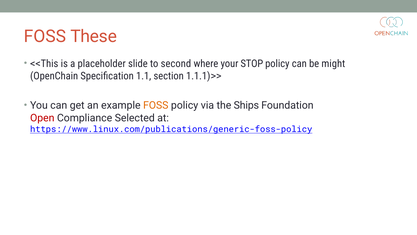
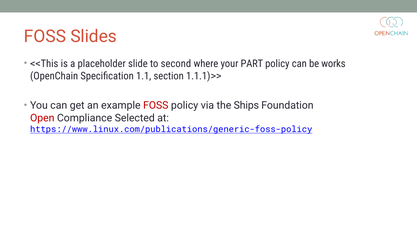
These: These -> Slides (94, 36)
STOP: STOP -> PART (252, 64)
might: might -> works (333, 64)
FOSS colour: orange -> red (156, 105)
